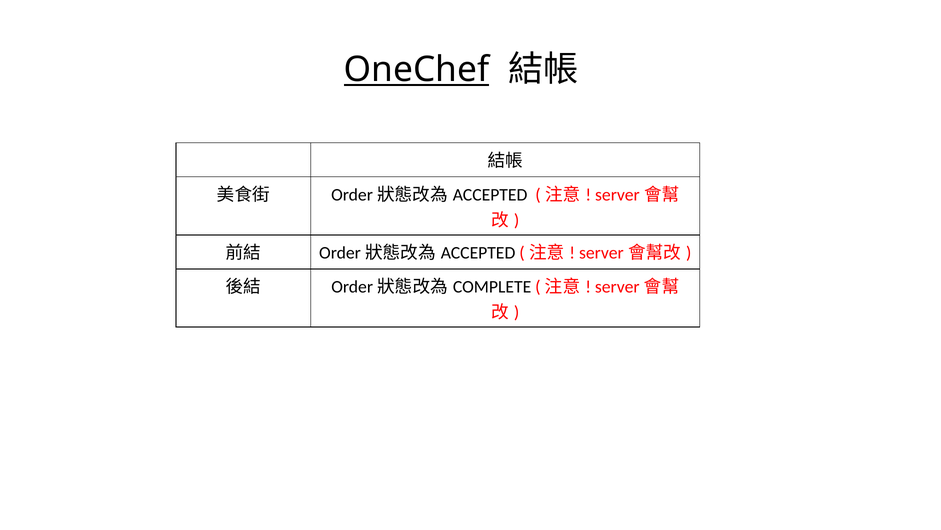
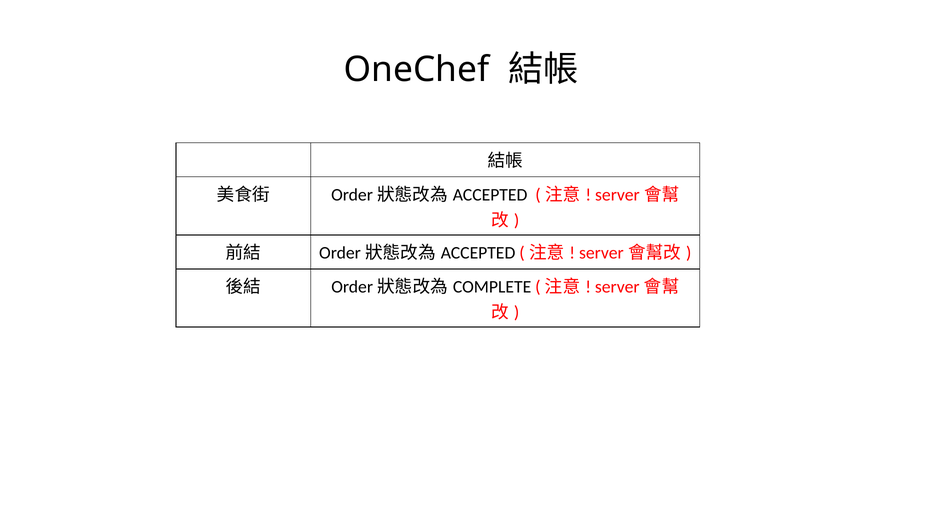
OneChef underline: present -> none (417, 70)
